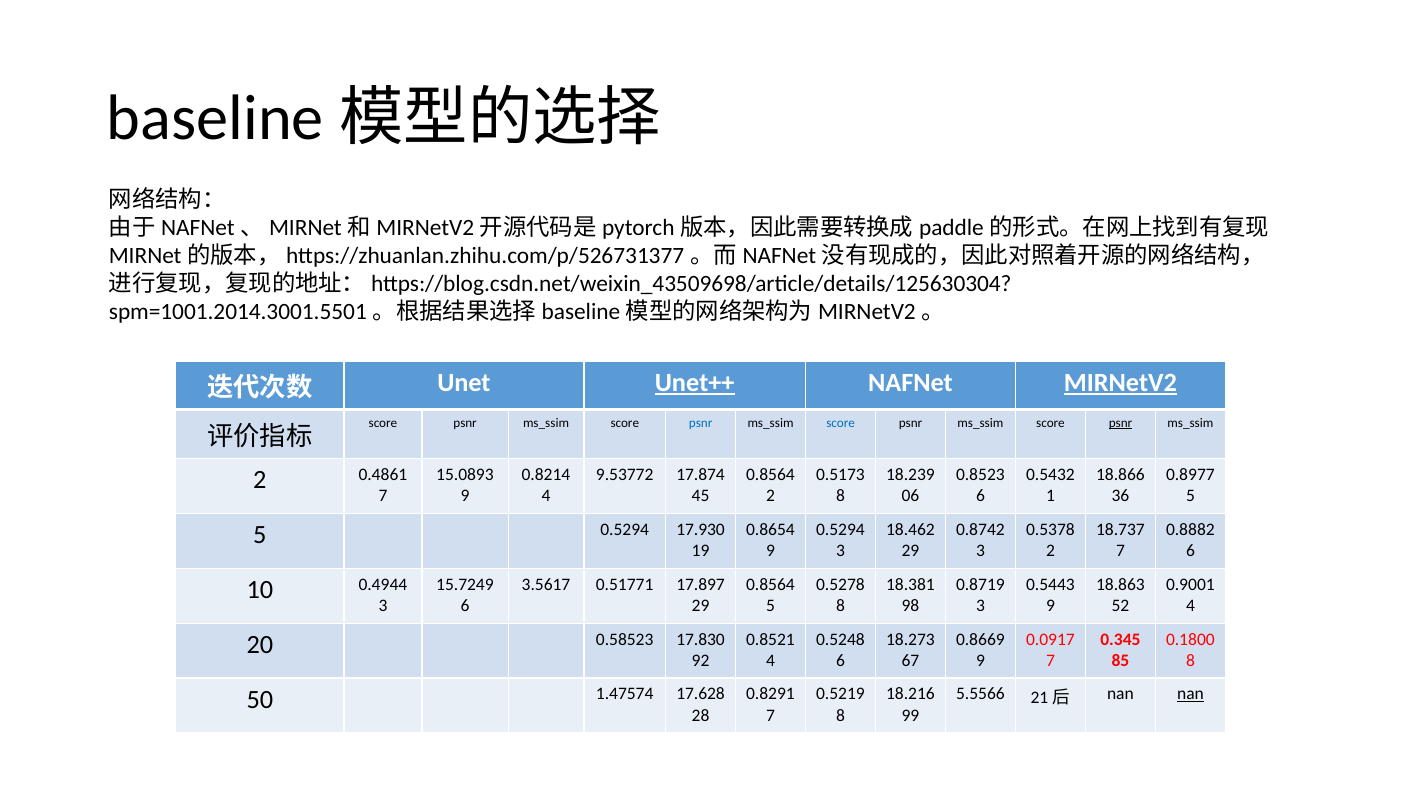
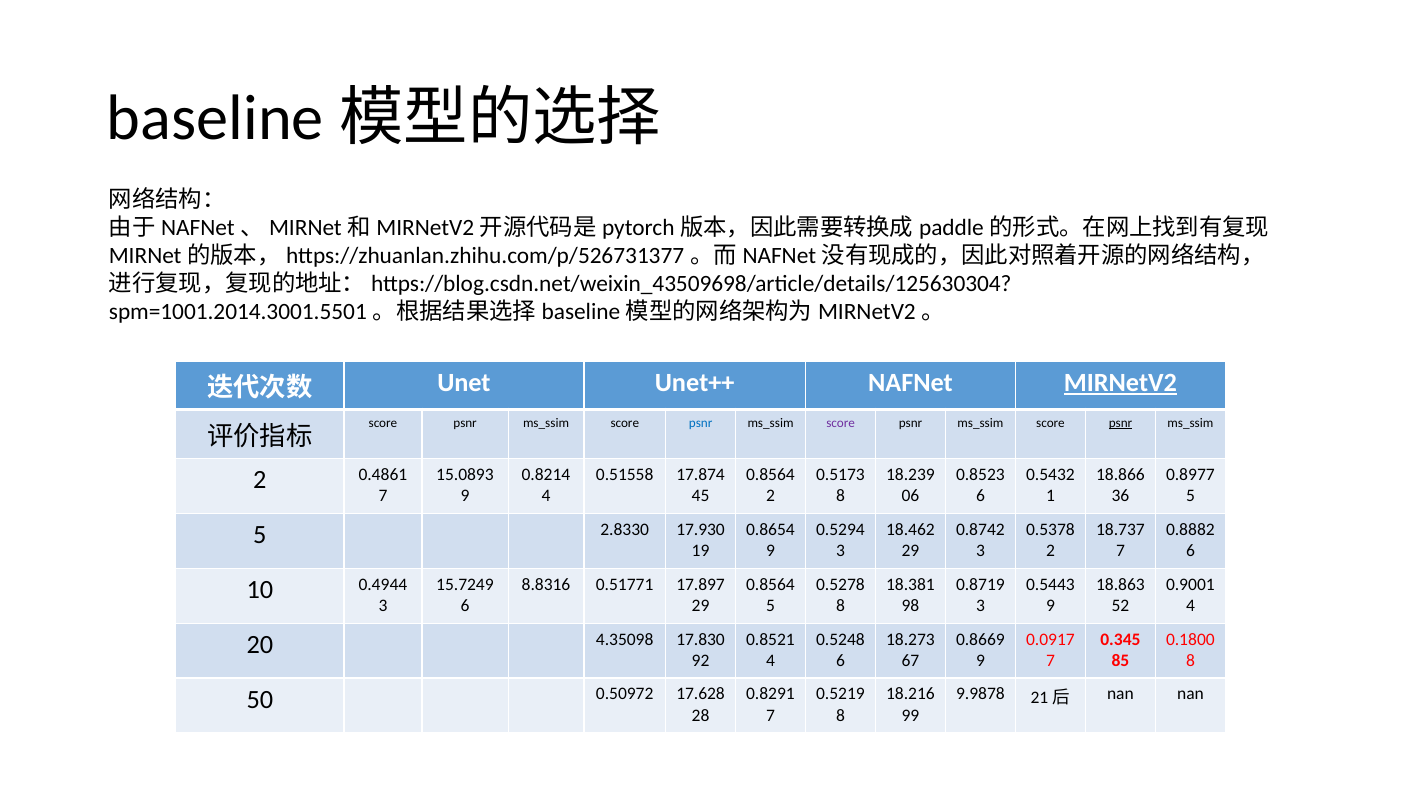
Unet++ underline: present -> none (695, 383)
score colour: blue -> purple (841, 423)
9.53772: 9.53772 -> 0.51558 (625, 474)
5 0.5294: 0.5294 -> 2.8330 (625, 529)
3.5617: 3.5617 -> 8.8316 (546, 584)
0.58523: 0.58523 -> 4.35098 (625, 639)
5.5566: 5.5566 -> 9.9878 (980, 694)
nan underline: present -> none (1191, 694)
1.47574: 1.47574 -> 0.50972 (625, 694)
